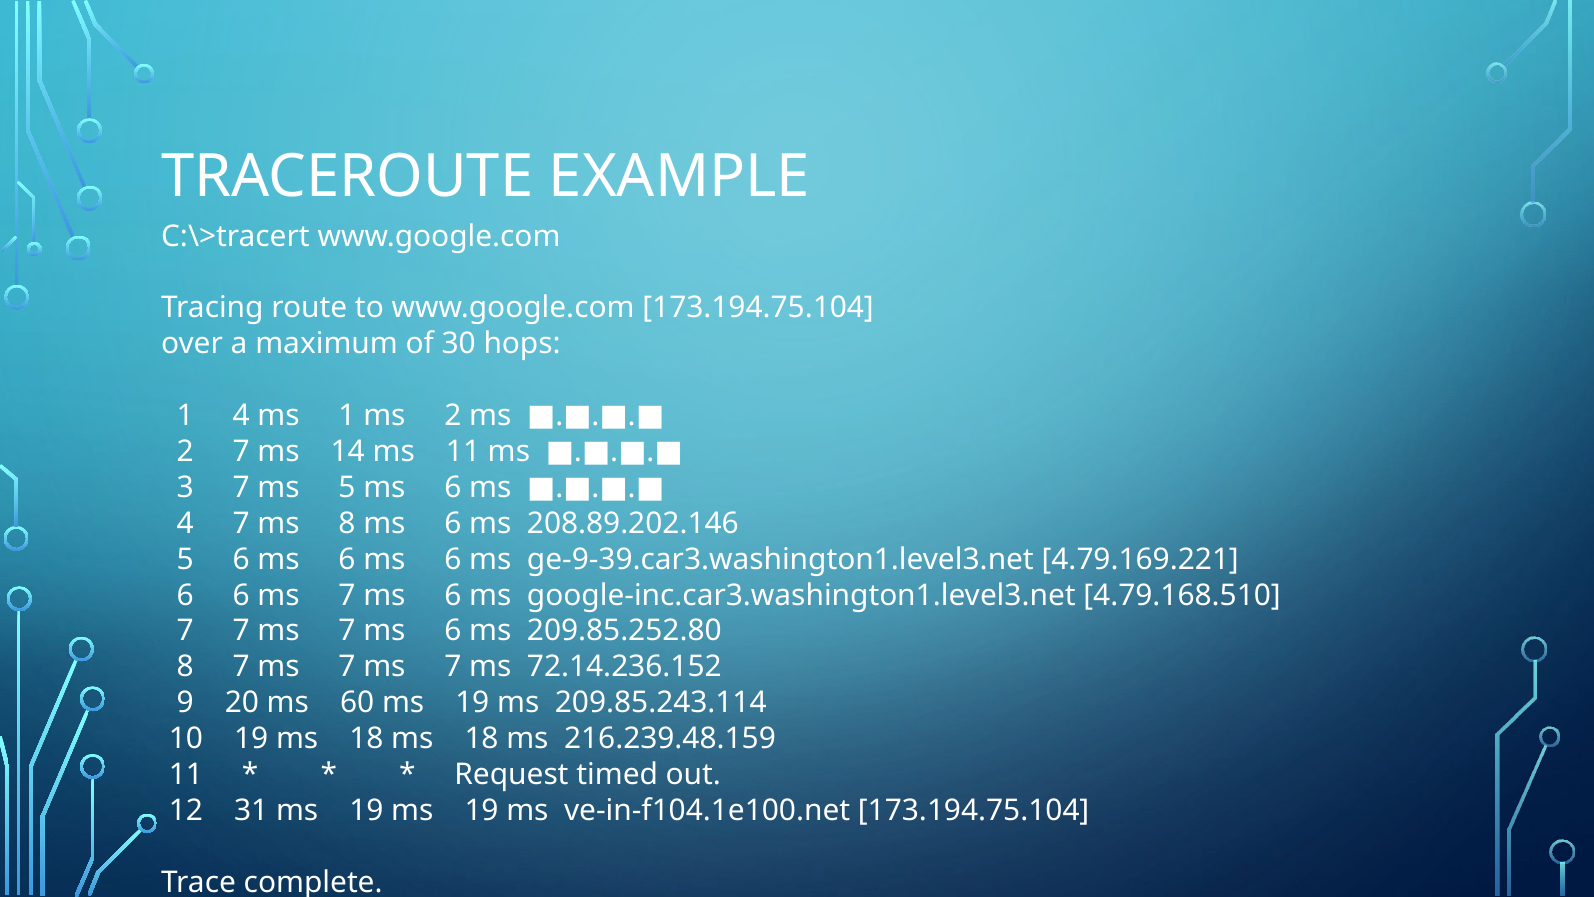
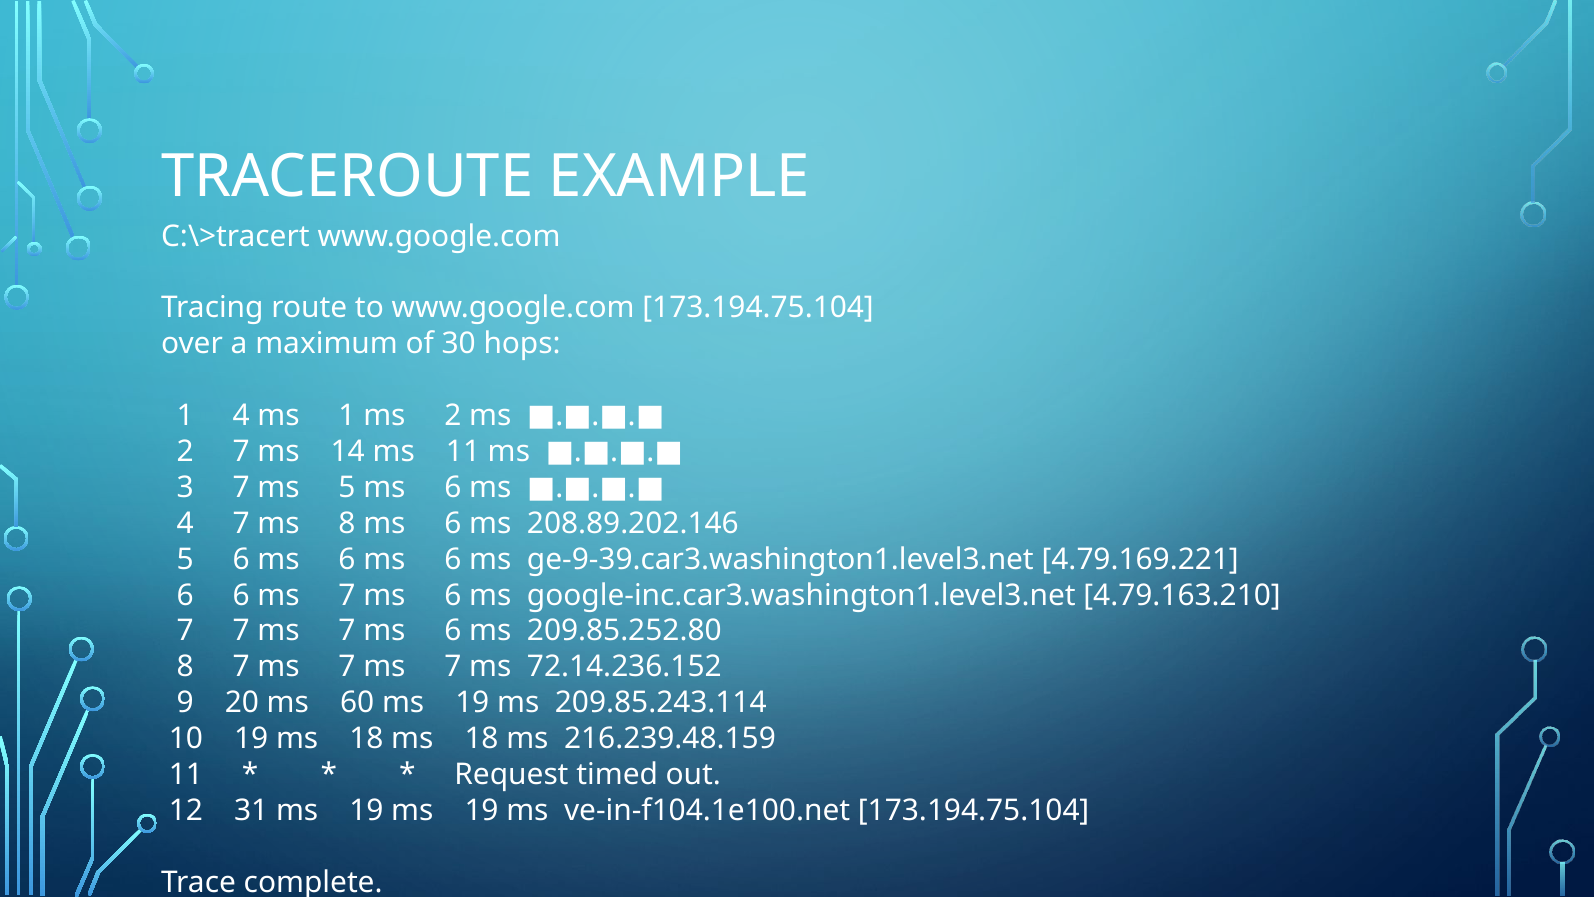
4.79.168.510: 4.79.168.510 -> 4.79.163.210 (1182, 595)
